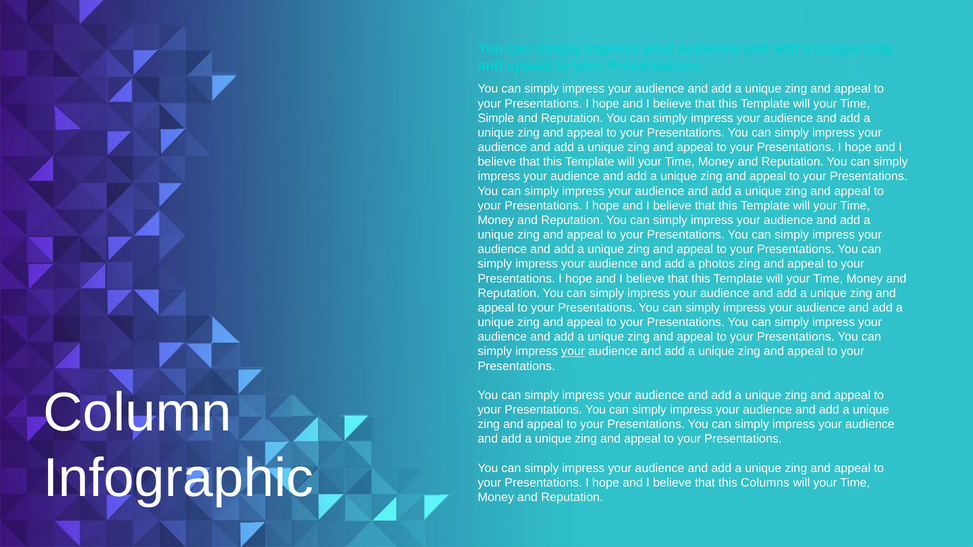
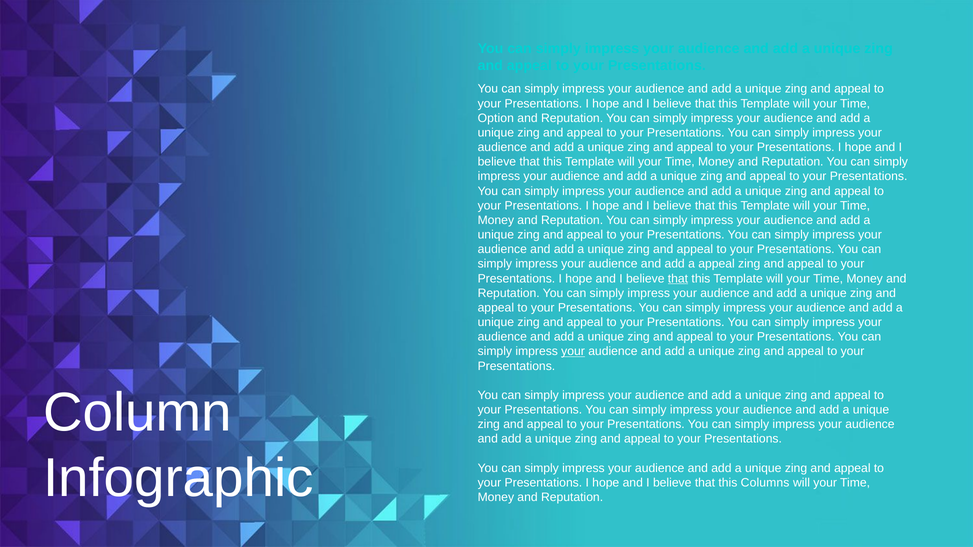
Simple: Simple -> Option (496, 118)
a photos: photos -> appeal (717, 264)
that underline: none -> present (678, 279)
